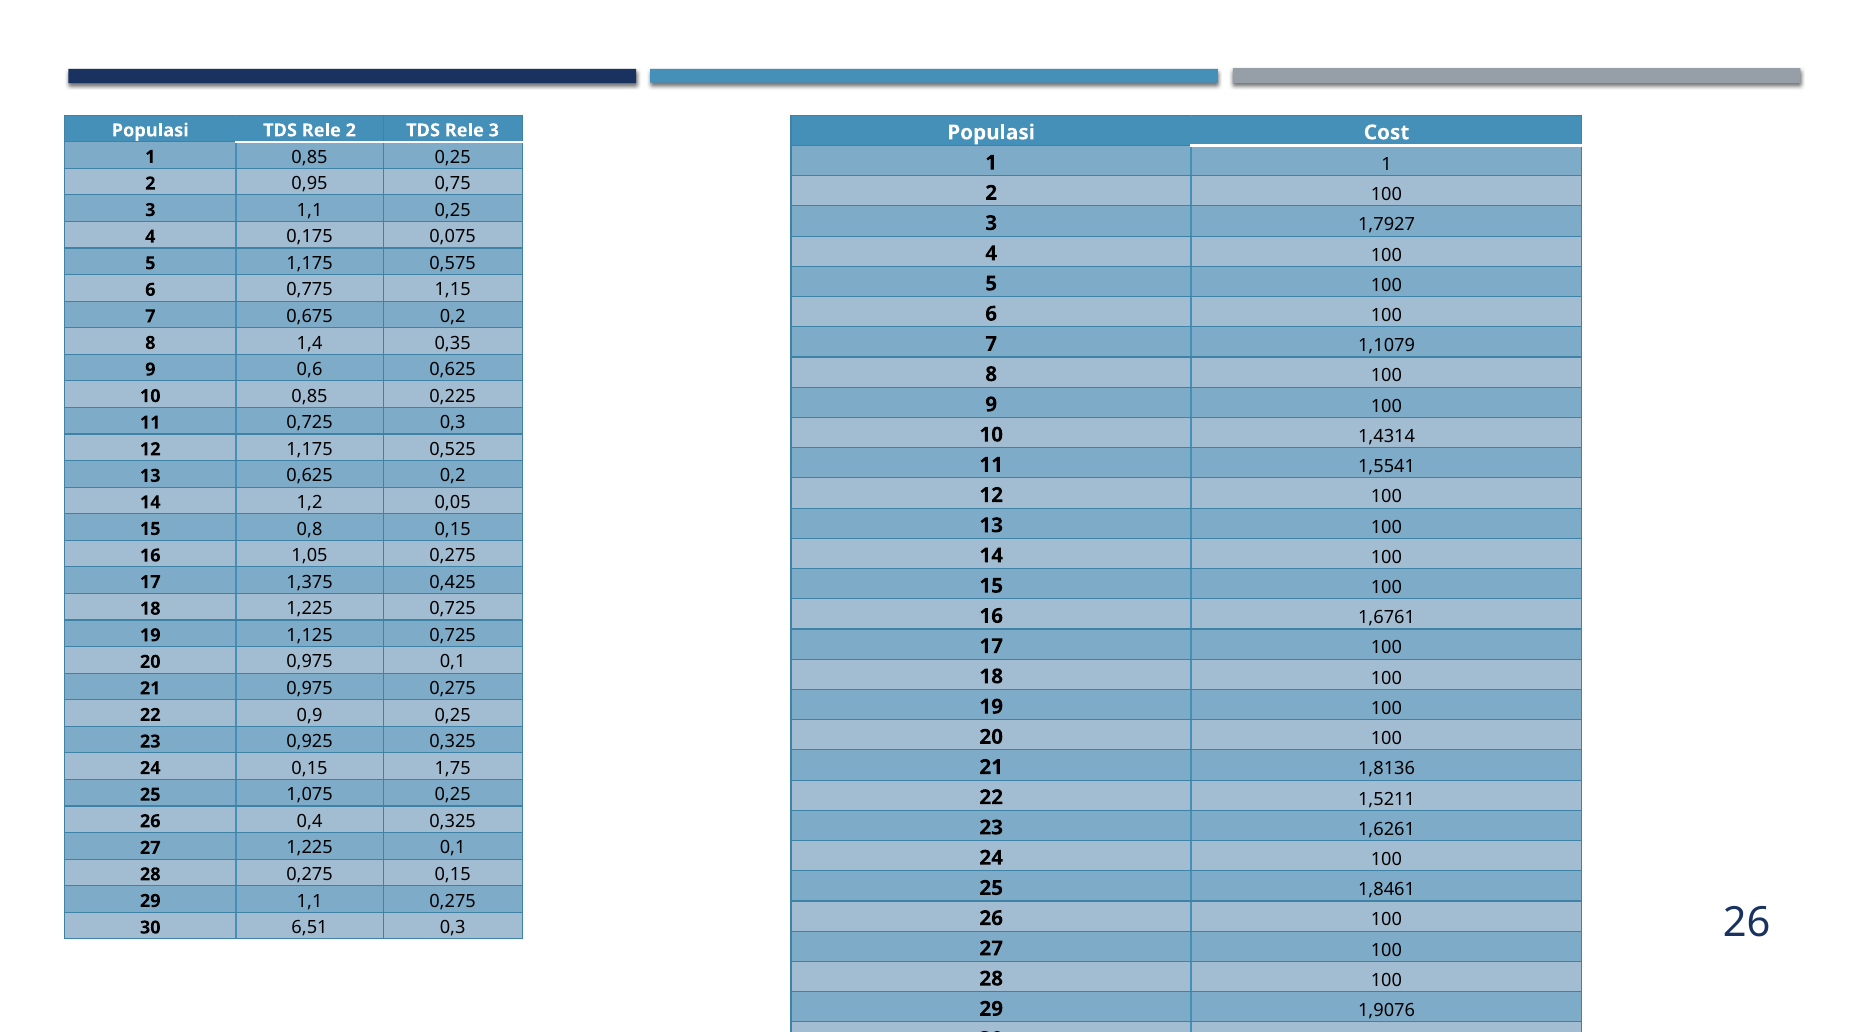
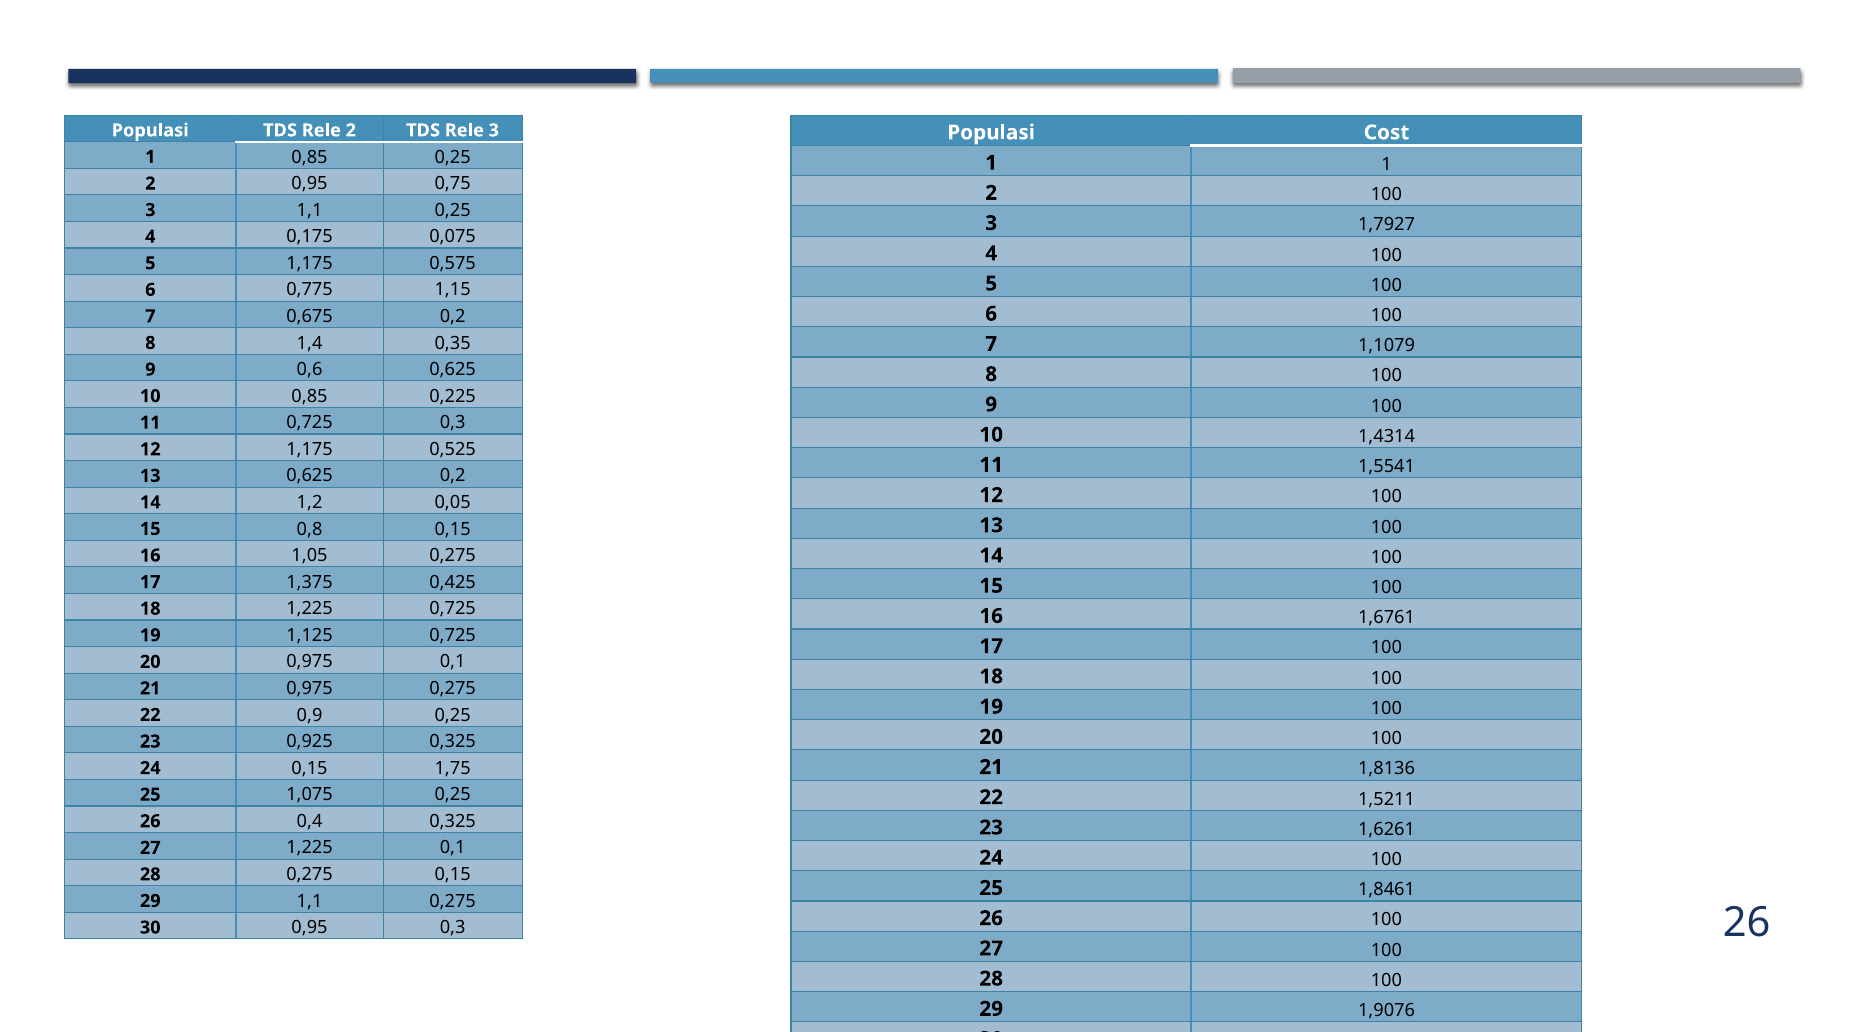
30 6,51: 6,51 -> 0,95 (310, 928)
